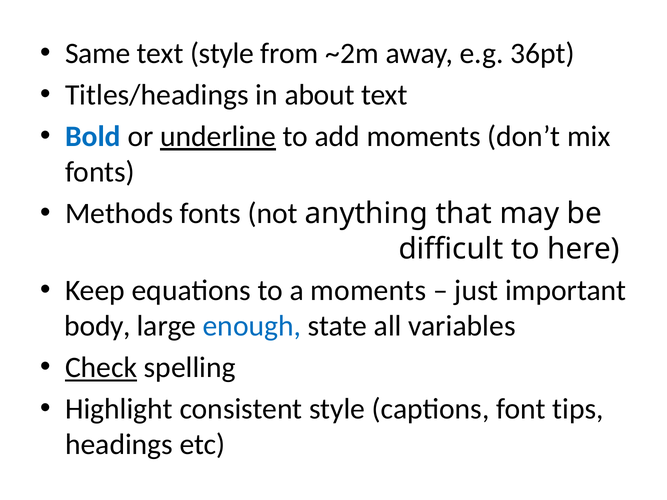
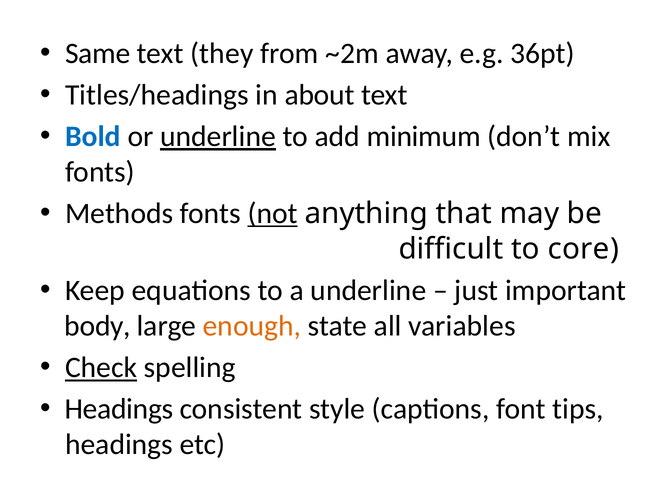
text style: style -> they (222, 53)
add moments: moments -> minimum (424, 137)
not underline: none -> present (273, 214)
here: here -> core (583, 249)
a moments: moments -> underline (368, 291)
enough colour: blue -> orange (252, 326)
Highlight: Highlight -> Headings (119, 409)
